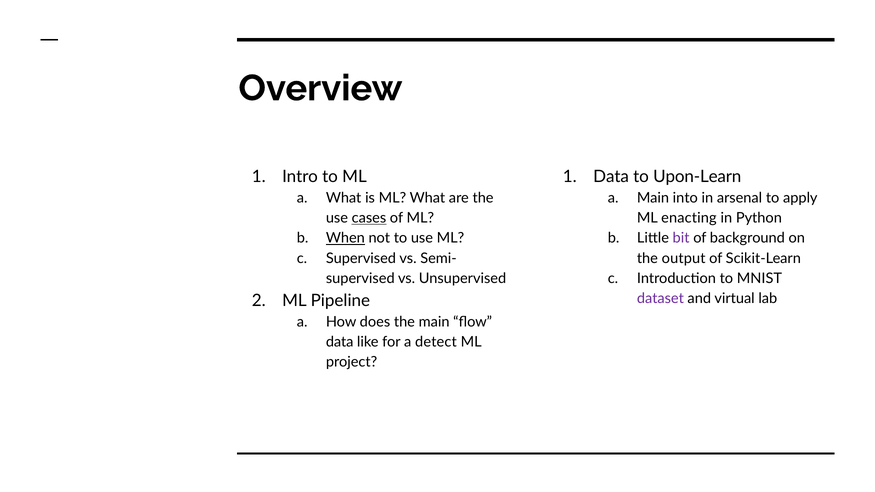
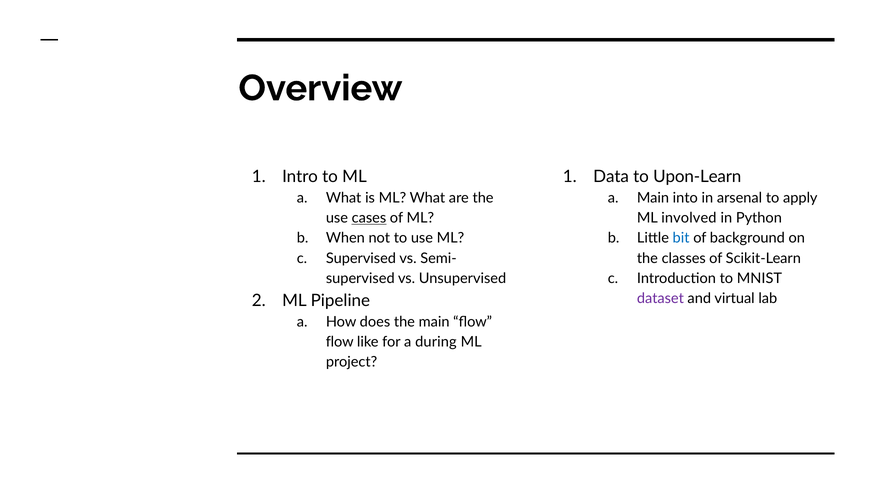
enacting: enacting -> involved (689, 218)
When underline: present -> none (345, 238)
bit colour: purple -> blue (681, 238)
output: output -> classes (684, 258)
data: data -> flow (340, 342)
detect: detect -> during (436, 342)
